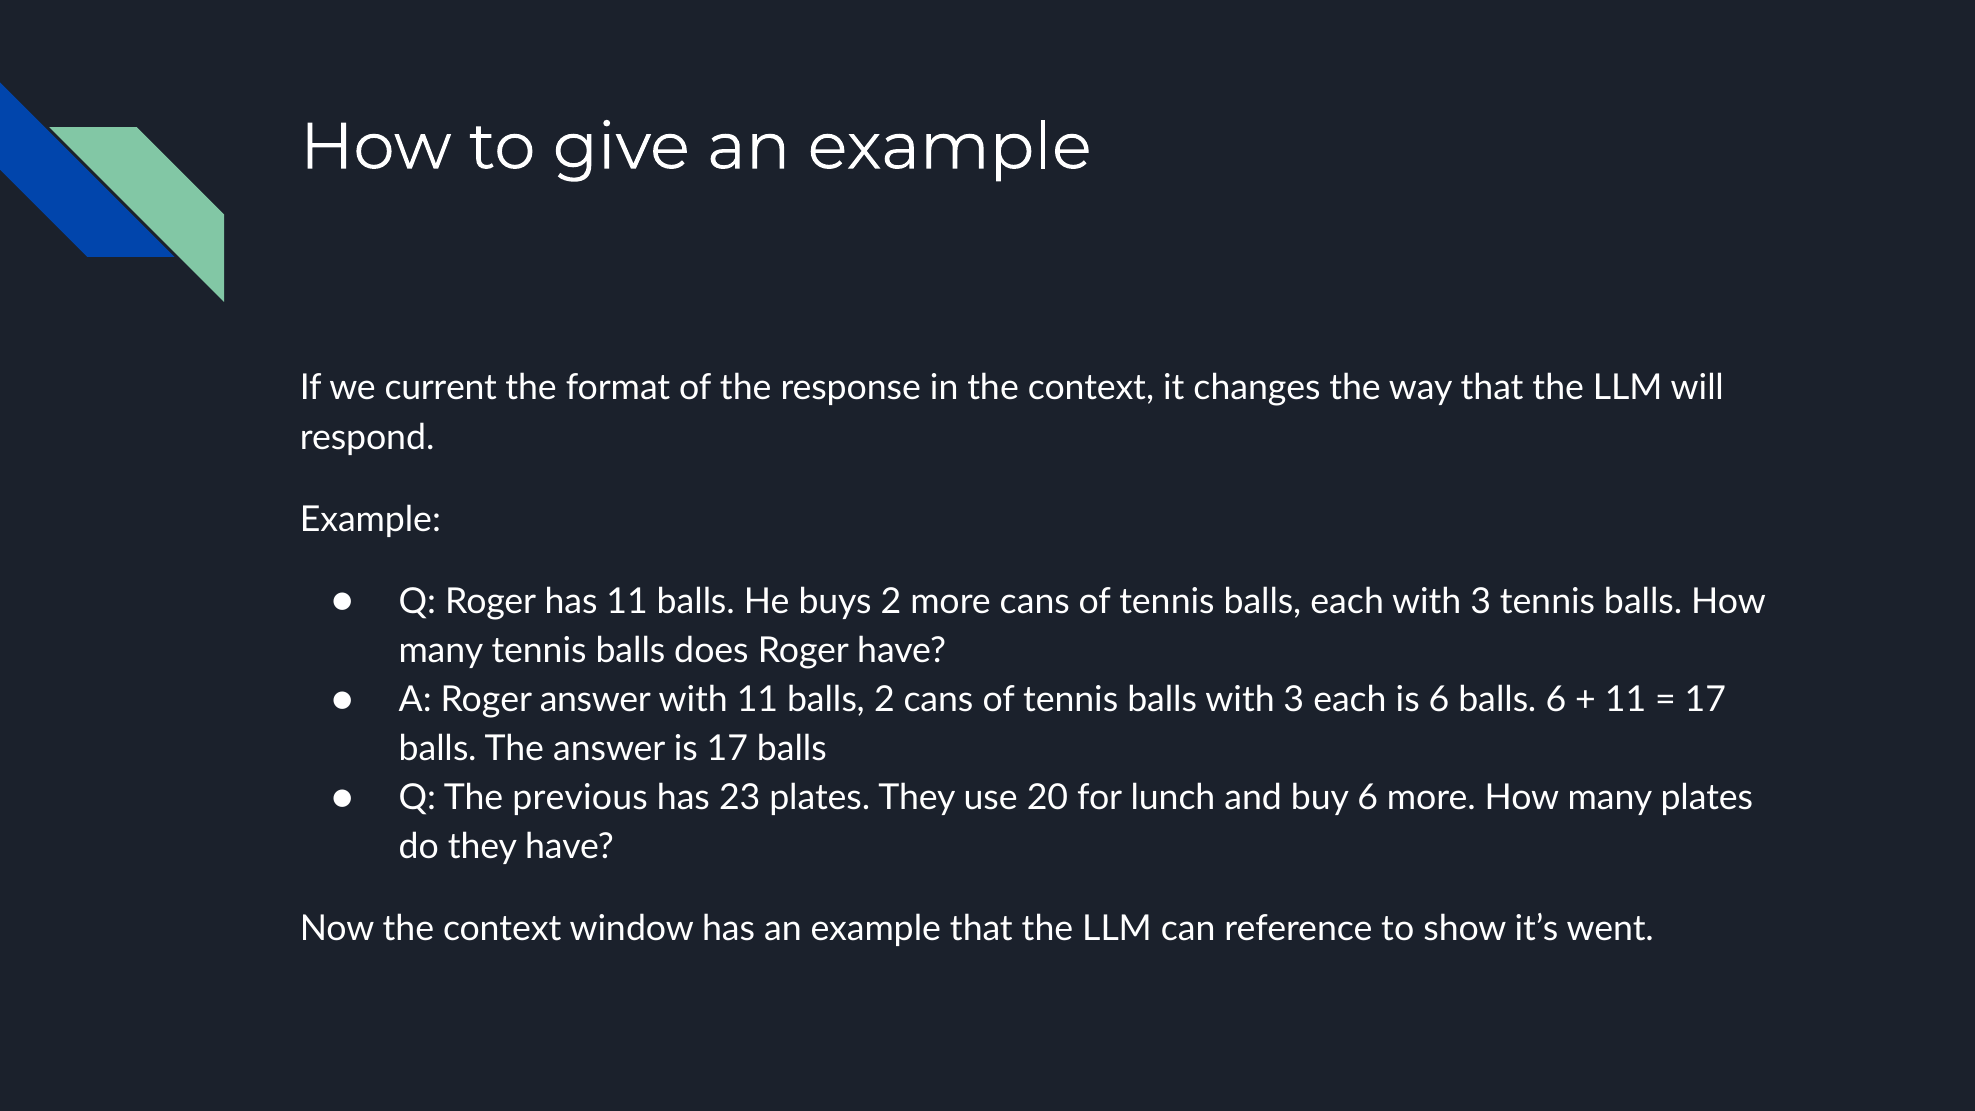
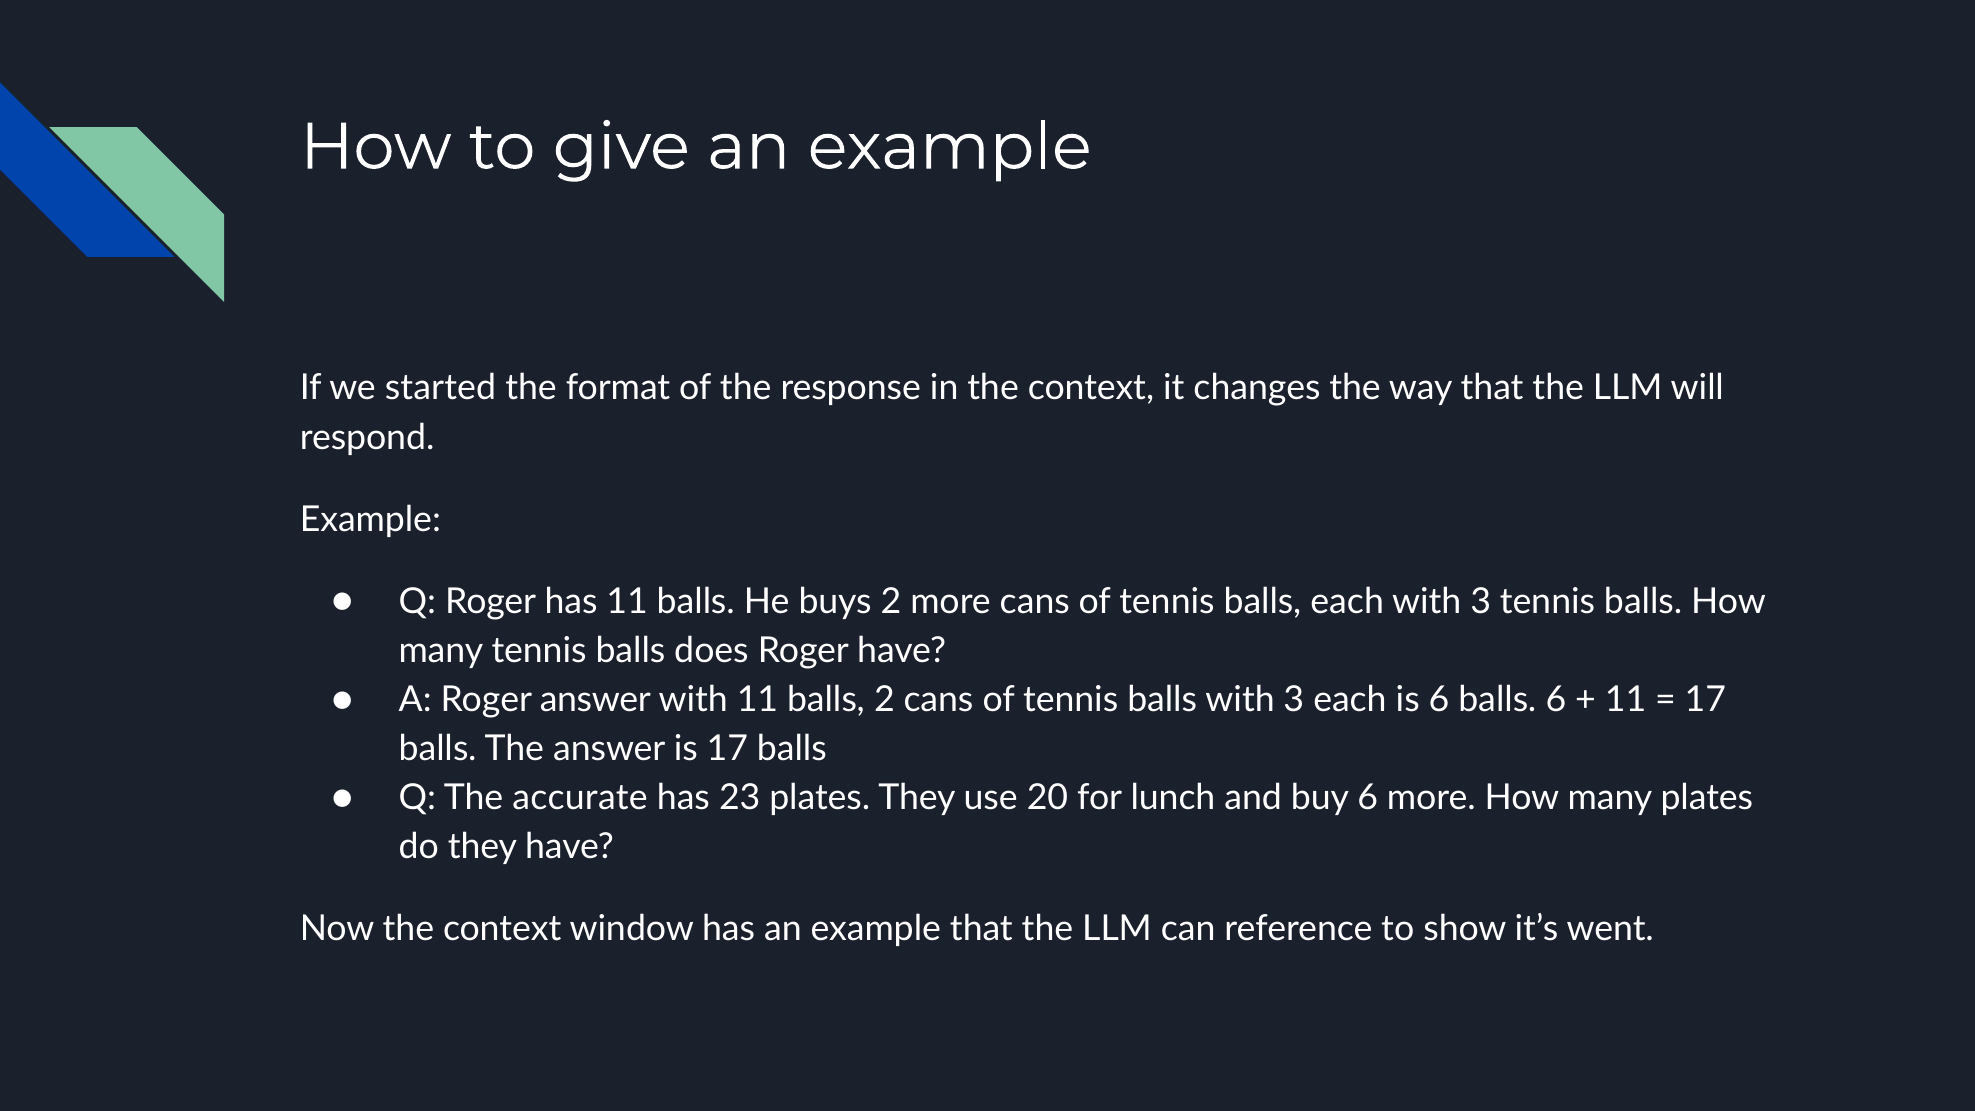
current: current -> started (441, 388)
previous: previous -> accurate (580, 798)
